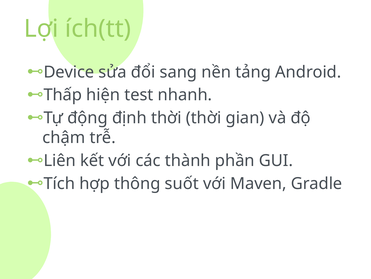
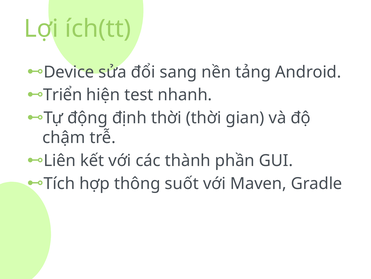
Thấp: Thấp -> Triển (63, 95)
